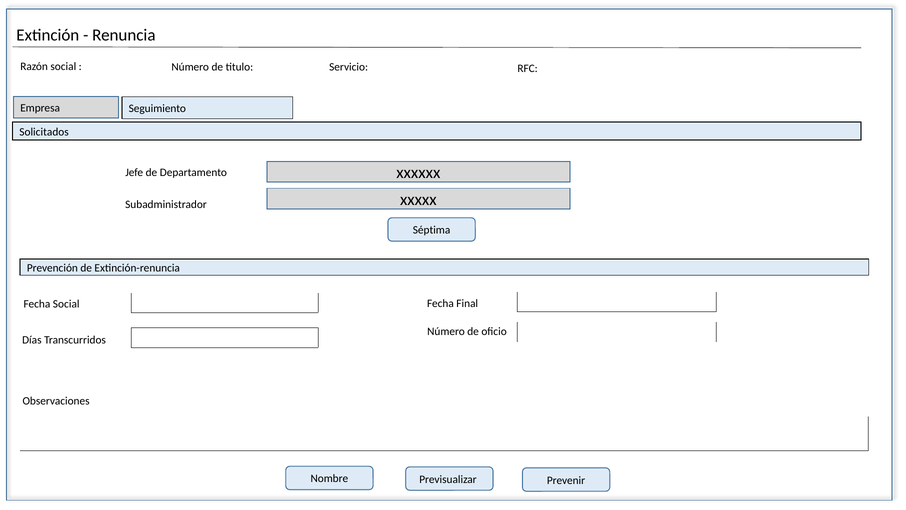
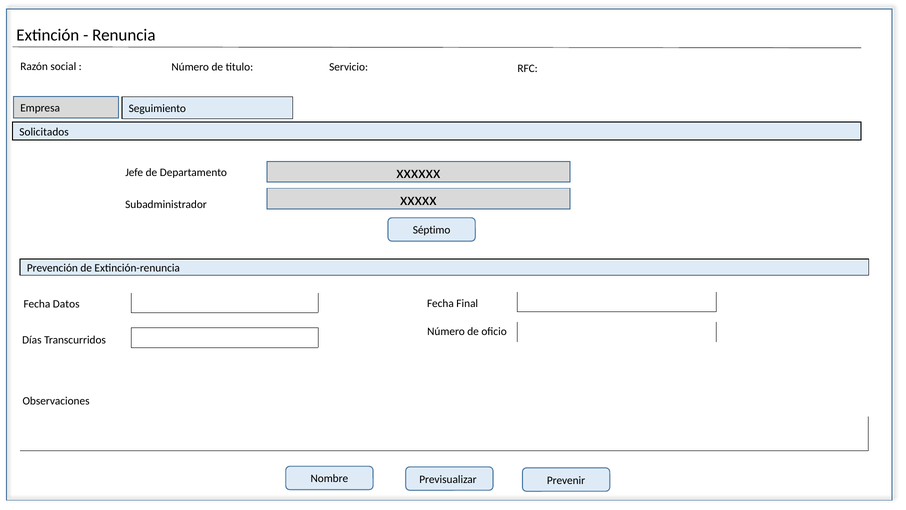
Séptima: Séptima -> Séptimo (432, 230)
Fecha Social: Social -> Datos (66, 304)
